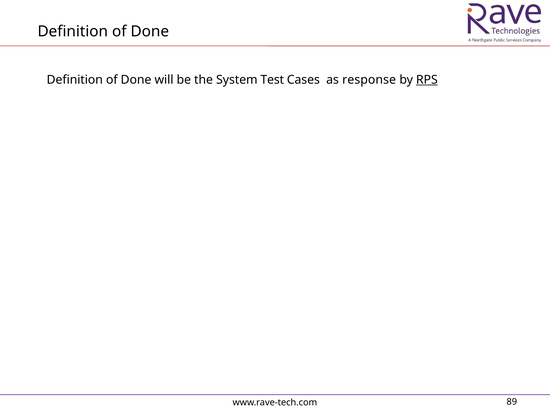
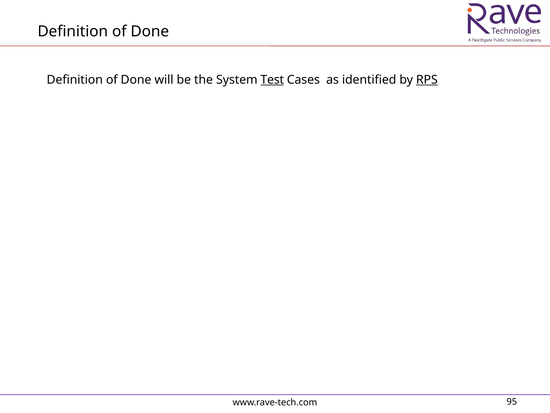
Test underline: none -> present (272, 80)
response: response -> identified (369, 80)
89: 89 -> 95 (512, 401)
